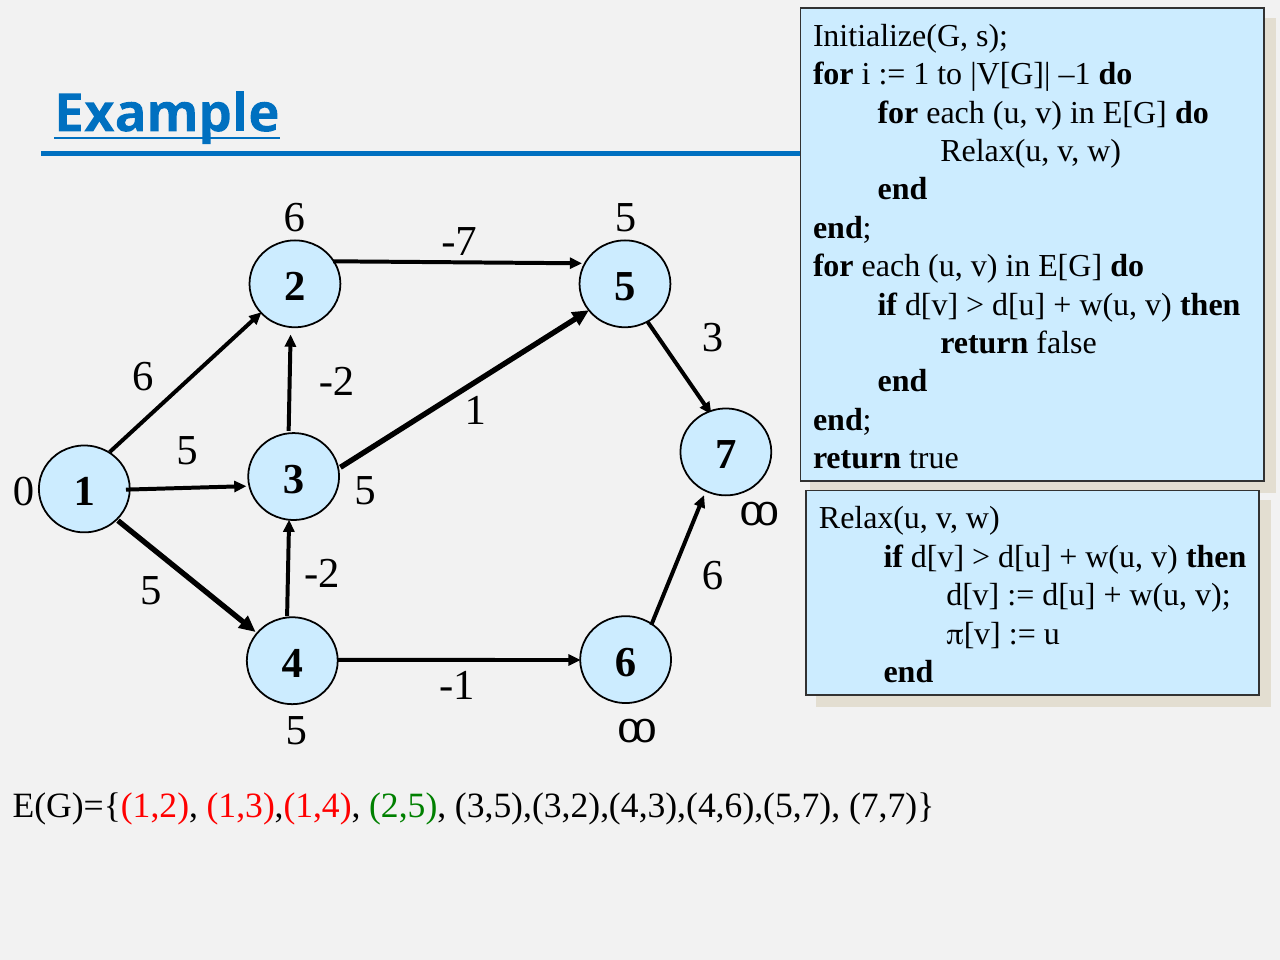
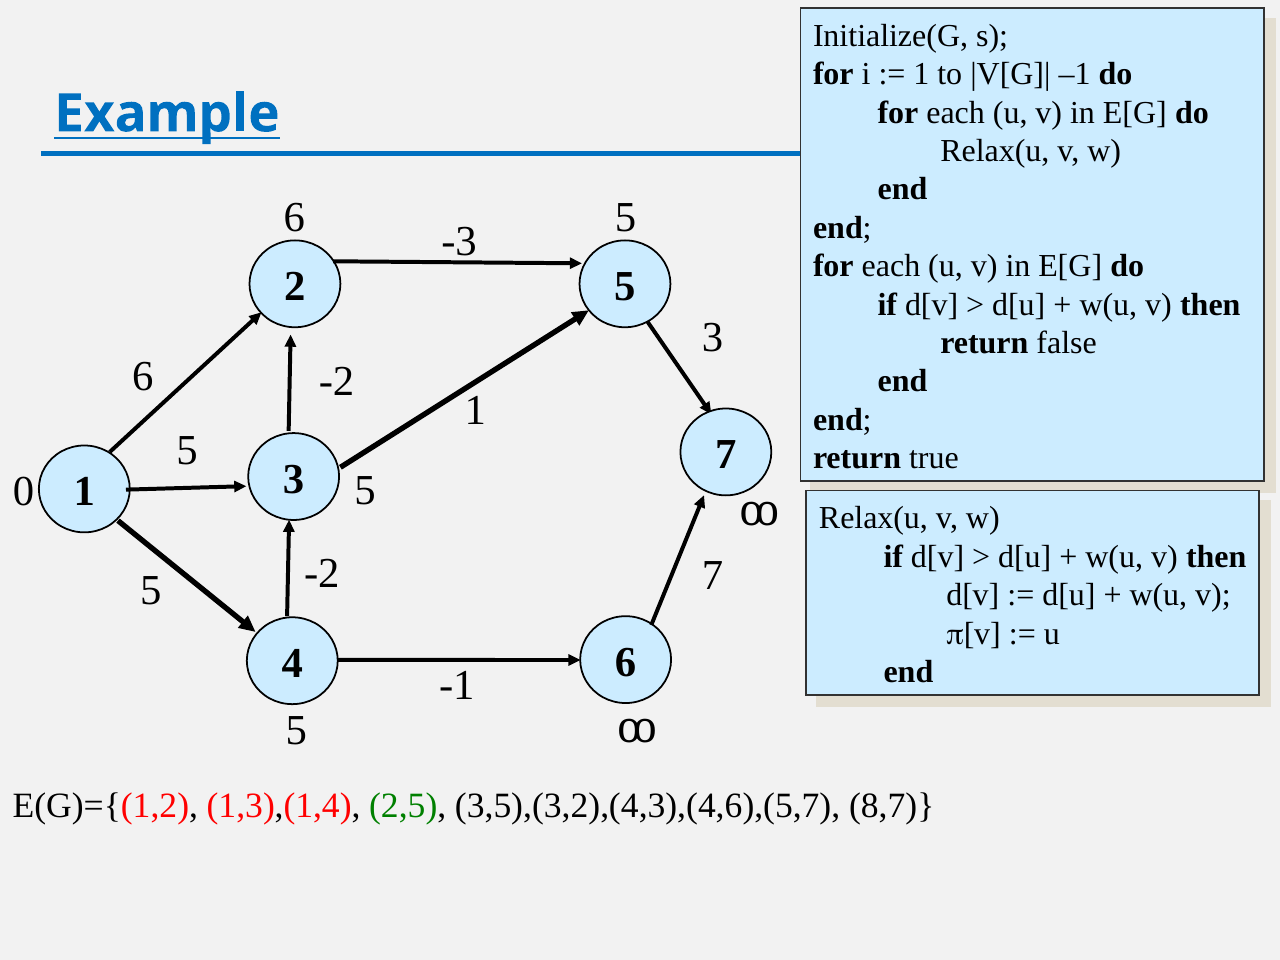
-7: -7 -> -3 (459, 242)
5 6: 6 -> 7 (713, 576)
7,7: 7,7 -> 8,7 (892, 806)
